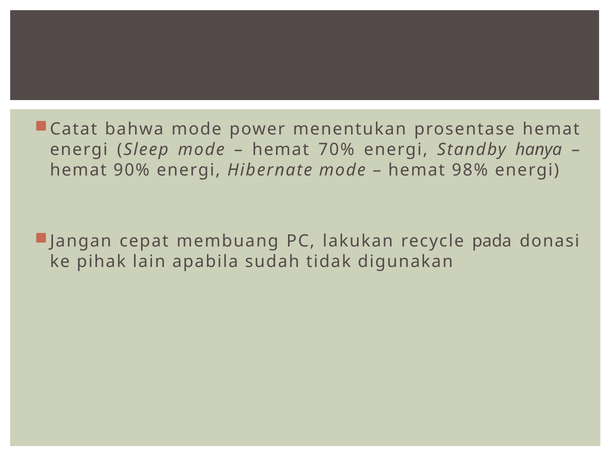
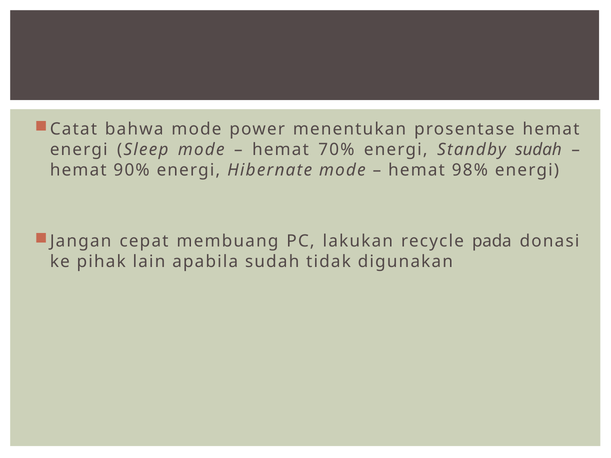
Standby hanya: hanya -> sudah (539, 150)
